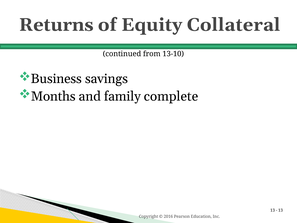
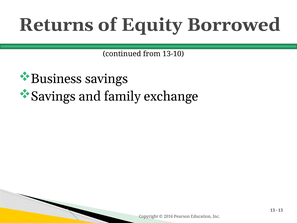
Collateral: Collateral -> Borrowed (234, 25)
Months: Months -> Savings (53, 96)
complete: complete -> exchange (171, 96)
